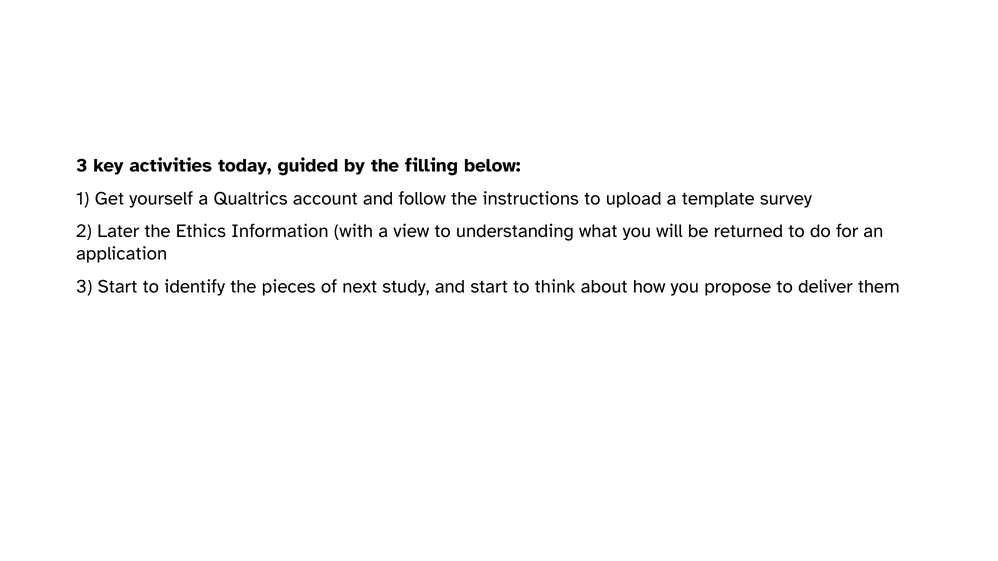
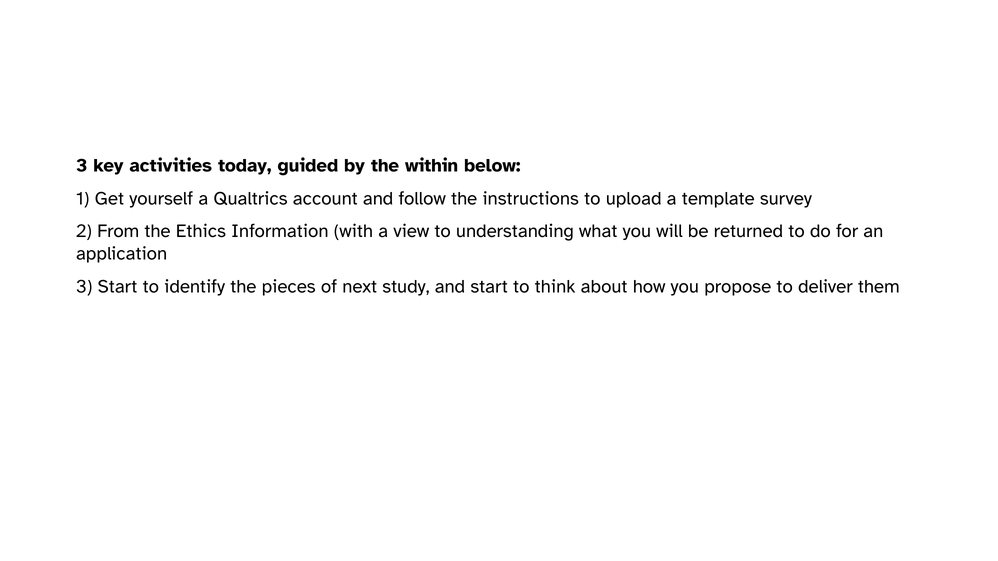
filling: filling -> within (432, 166)
Later: Later -> From (118, 231)
